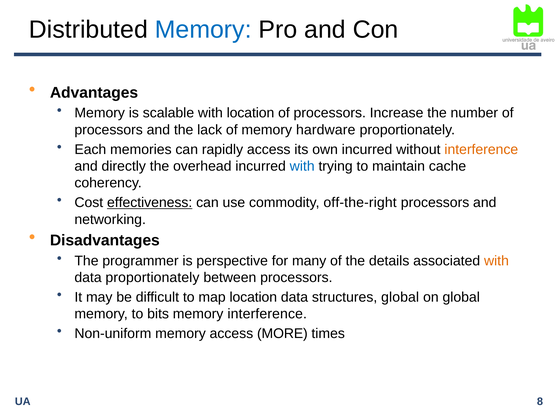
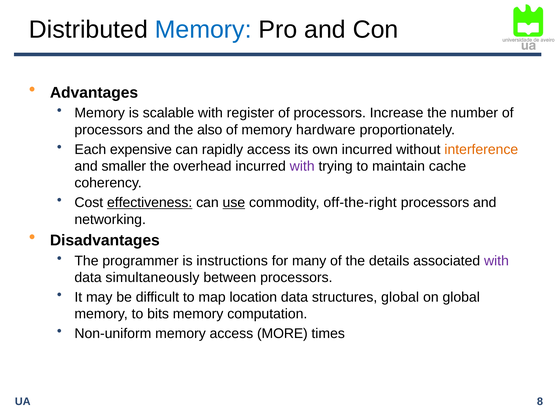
with location: location -> register (250, 113)
lack: lack -> also (210, 130)
memories: memories -> expensive (141, 149)
directly: directly -> smaller (124, 166)
with colour: blue -> purple (302, 166)
use underline: none -> present (234, 203)
perspective: perspective -> instructions (232, 261)
with colour: orange -> purple (496, 261)
data proportionately: proportionately -> simultaneously (152, 278)
memory interference: interference -> computation (267, 314)
